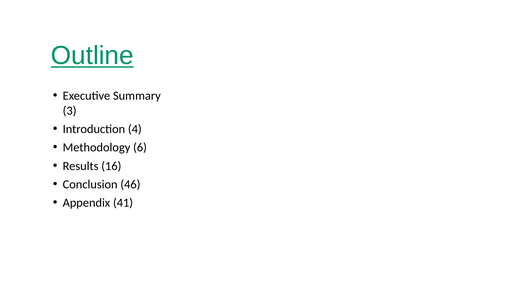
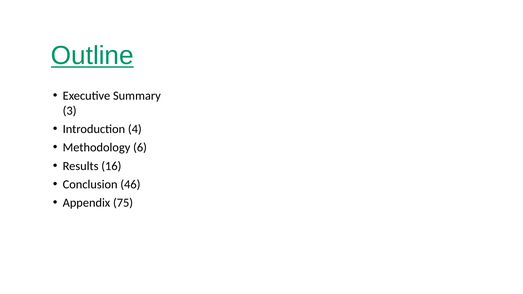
41: 41 -> 75 (123, 203)
